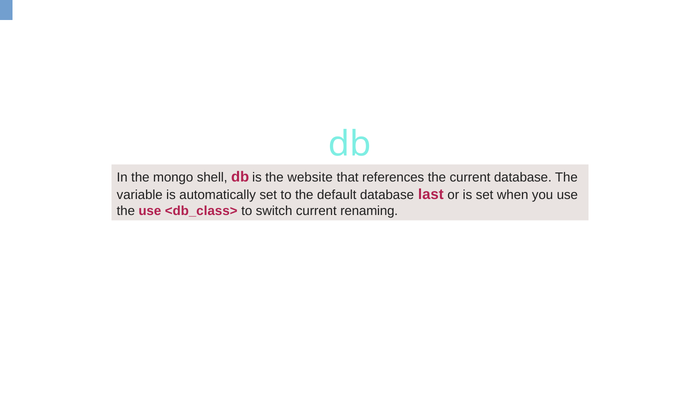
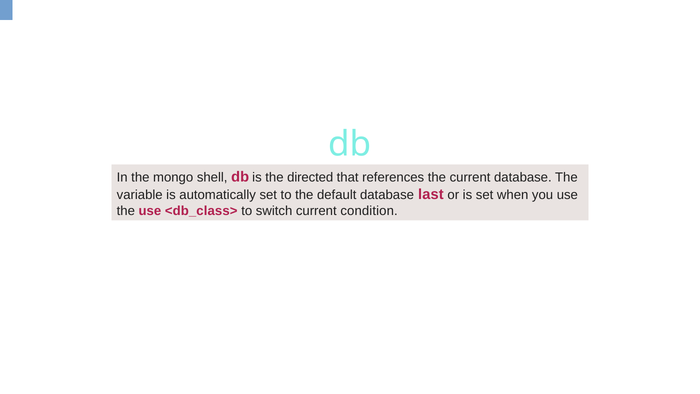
website: website -> directed (310, 177)
renaming: renaming -> condition (369, 211)
